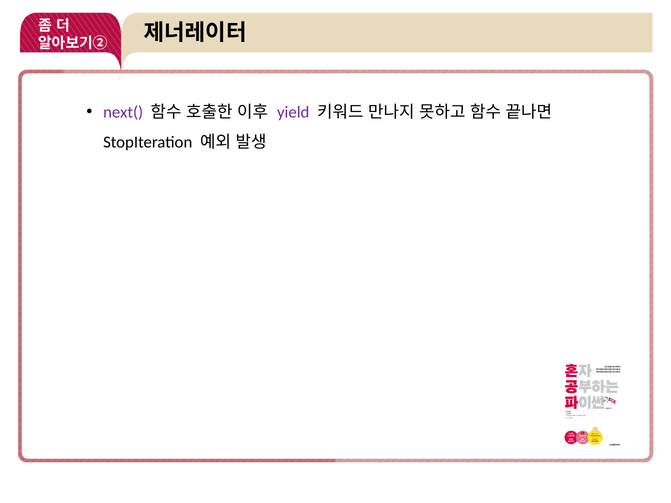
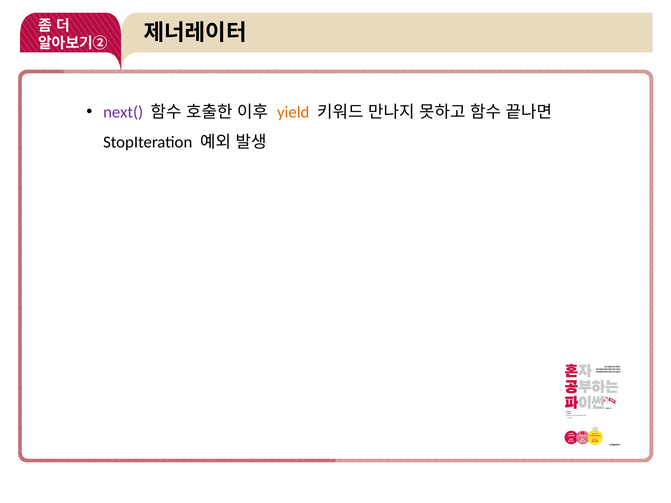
yield colour: purple -> orange (293, 112)
